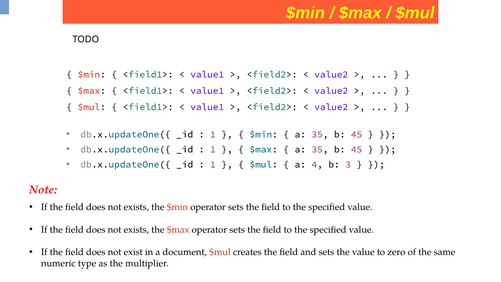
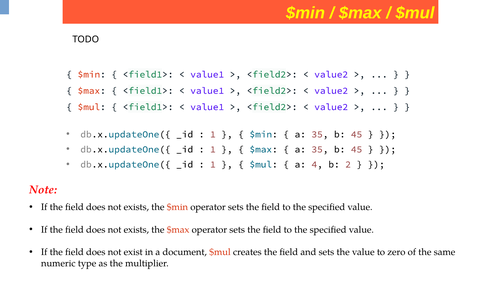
3: 3 -> 2 (348, 164)
